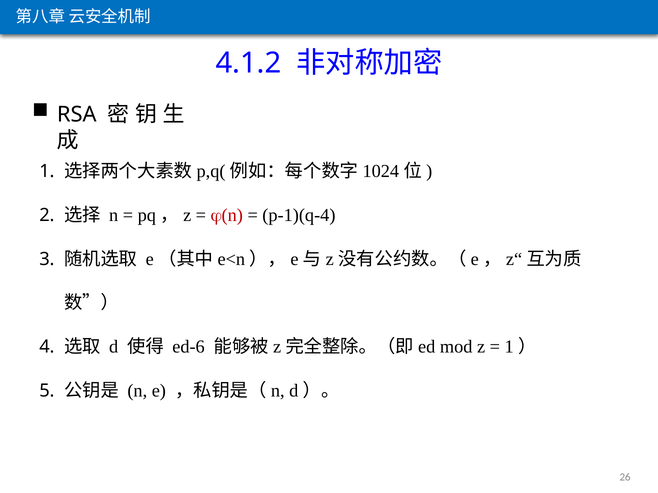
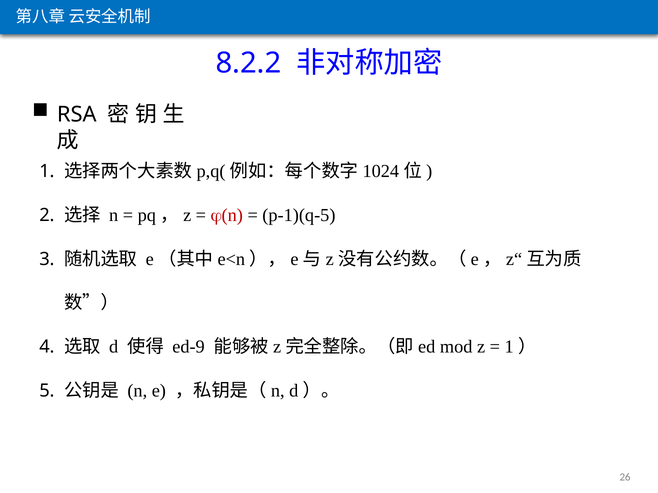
4.1.2: 4.1.2 -> 8.2.2 (248, 63)
p-1)(q-4: p-1)(q-4 -> p-1)(q-5 (299, 215)
ed-6: ed-6 -> ed-9 (189, 347)
